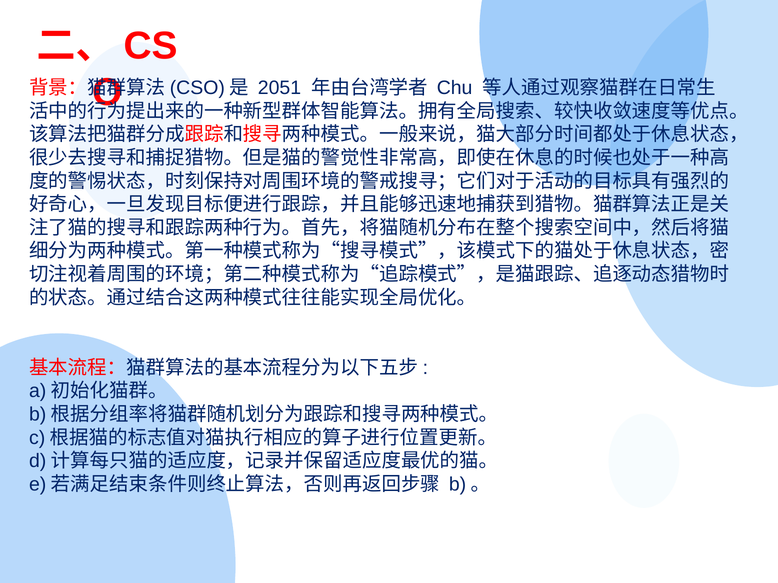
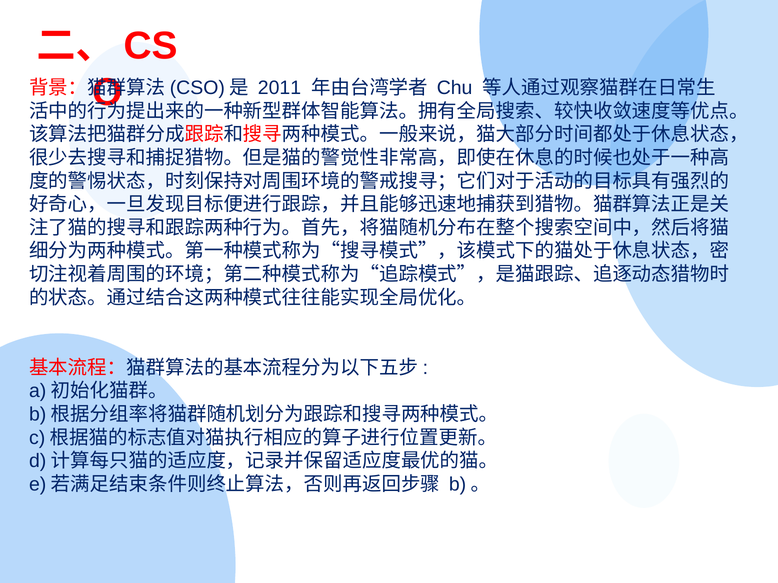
2051: 2051 -> 2011 (279, 88)
